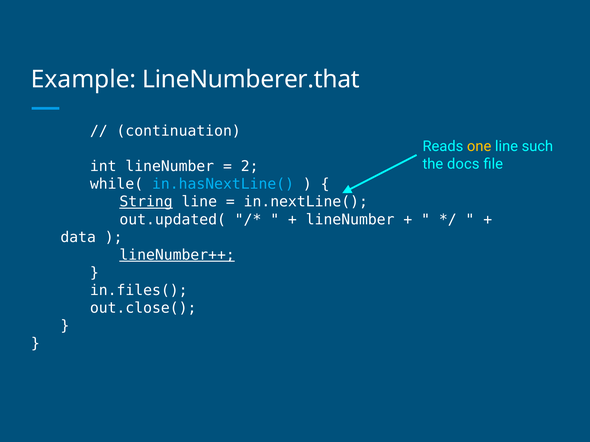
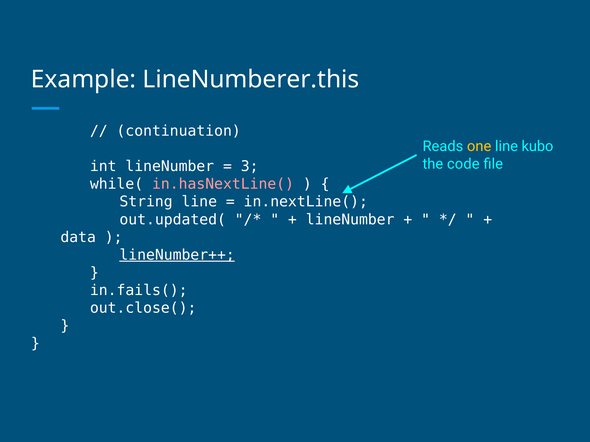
LineNumberer.that: LineNumberer.that -> LineNumberer.this (251, 79)
such: such -> kubo (537, 147)
docs: docs -> code (463, 164)
2: 2 -> 3 (250, 167)
in.hasNextLine( colour: light blue -> pink (223, 184)
String underline: present -> none (146, 202)
in.files(: in.files( -> in.fails( (139, 291)
